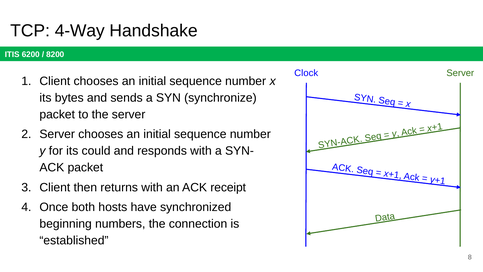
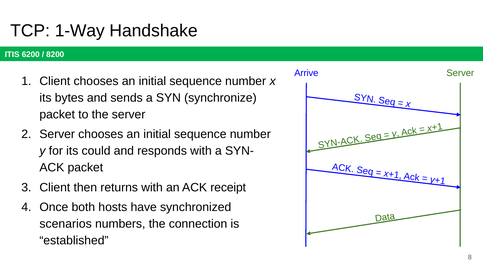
4-Way: 4-Way -> 1-Way (80, 31)
Clock: Clock -> Arrive (306, 73)
beginning: beginning -> scenarios (66, 223)
